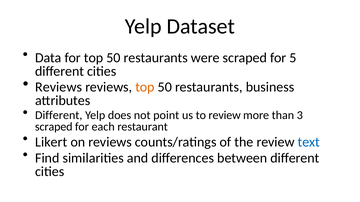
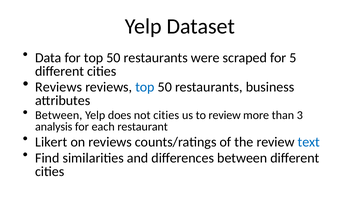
top colour: orange -> blue (145, 87)
Different: Different -> Between (59, 116)
not point: point -> cities (166, 116)
scraped: scraped -> analysis (54, 127)
